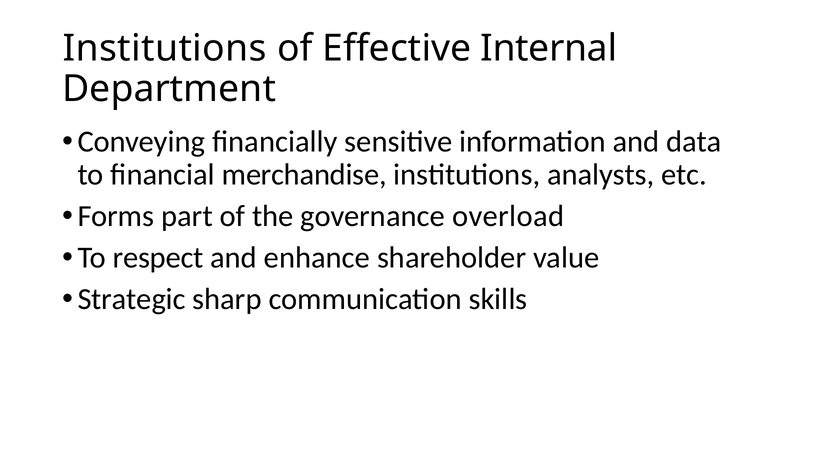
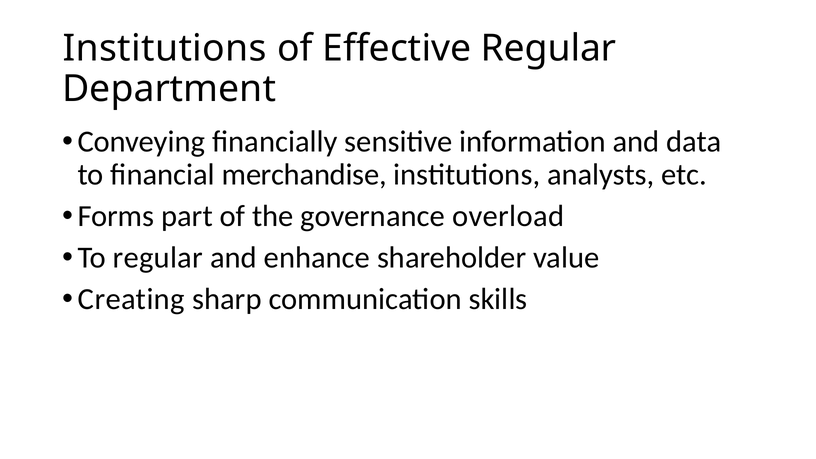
Effective Internal: Internal -> Regular (549, 48)
To respect: respect -> regular (158, 258)
Strategic: Strategic -> Creating (131, 299)
